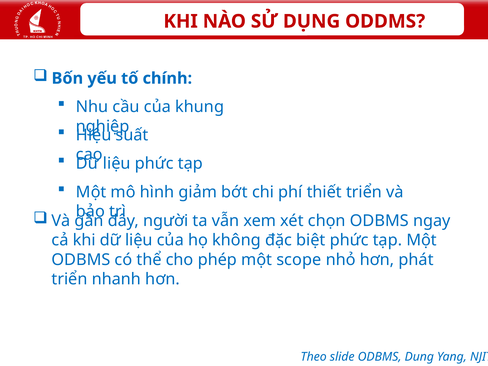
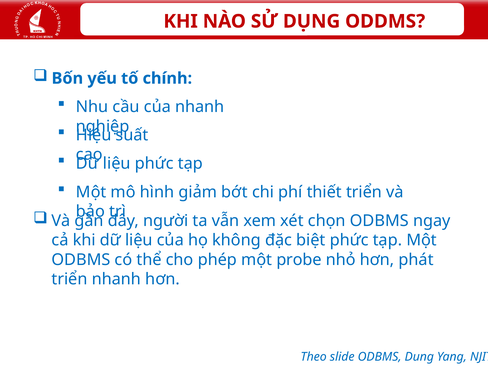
của khung: khung -> nhanh (200, 107)
scope: scope -> probe (299, 260)
